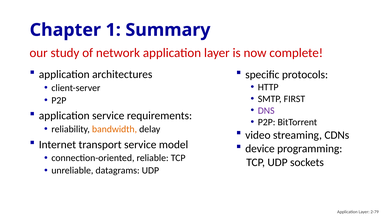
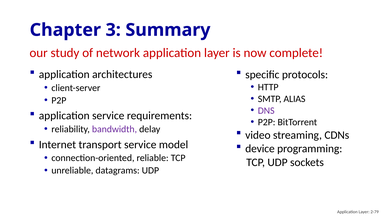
1: 1 -> 3 (113, 30)
FIRST: FIRST -> ALIAS (294, 99)
bandwidth colour: orange -> purple (114, 129)
